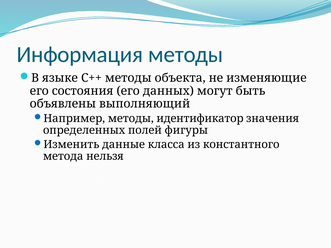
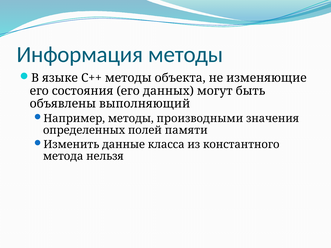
идентификатор: идентификатор -> производными (200, 119)
фигуры: фигуры -> памяти (186, 130)
